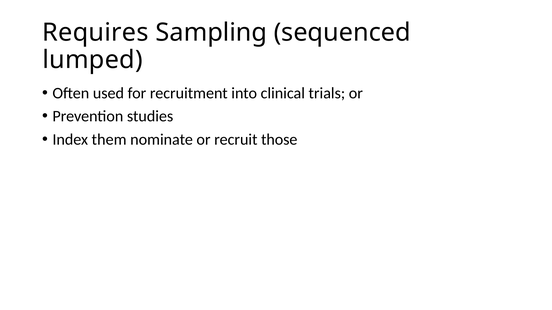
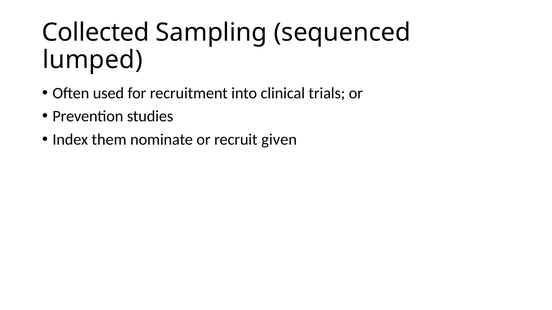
Requires: Requires -> Collected (96, 33)
those: those -> given (279, 140)
